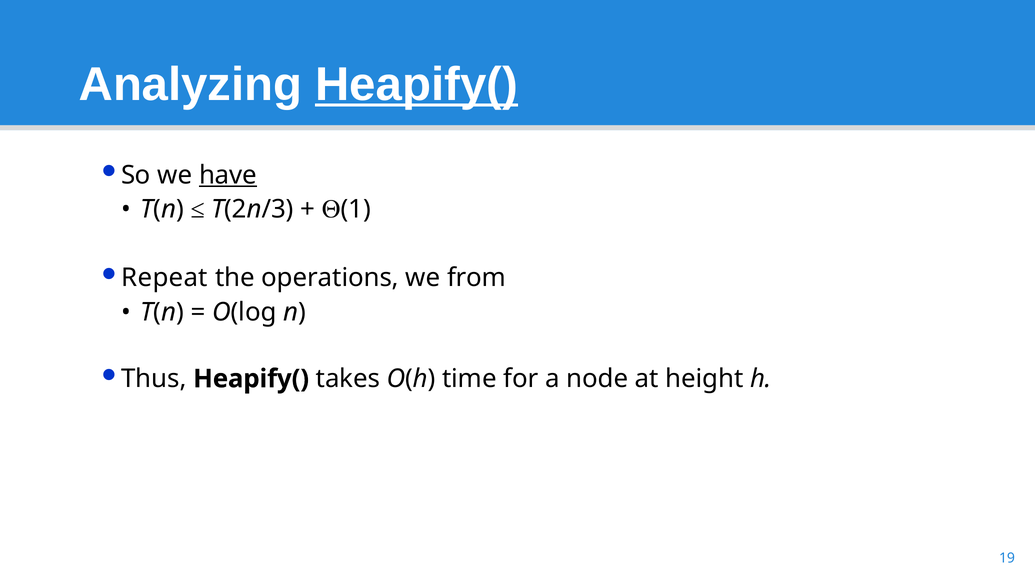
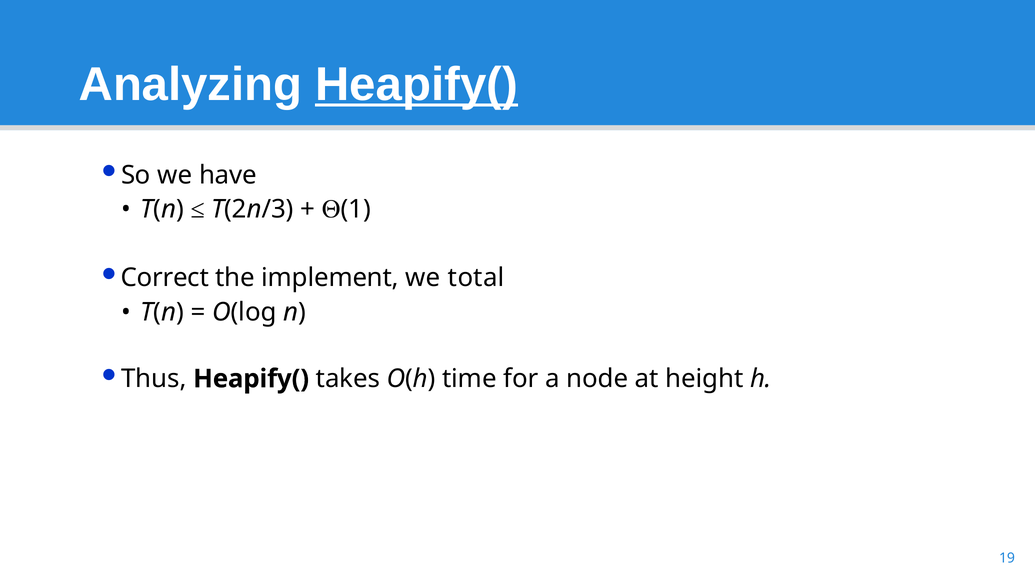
have underline: present -> none (228, 175)
Repeat: Repeat -> Correct (165, 278)
operations: operations -> implement (330, 278)
from: from -> total (476, 278)
